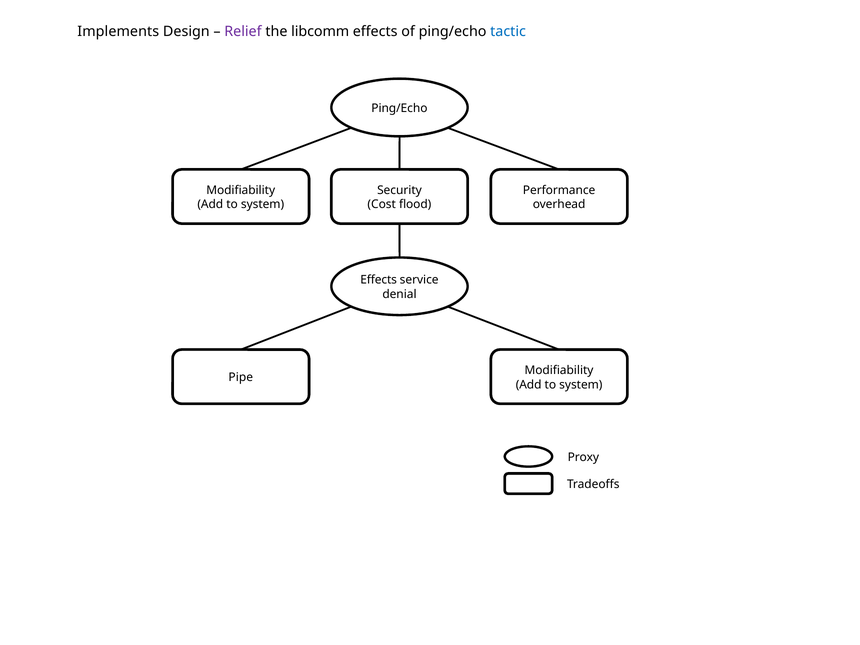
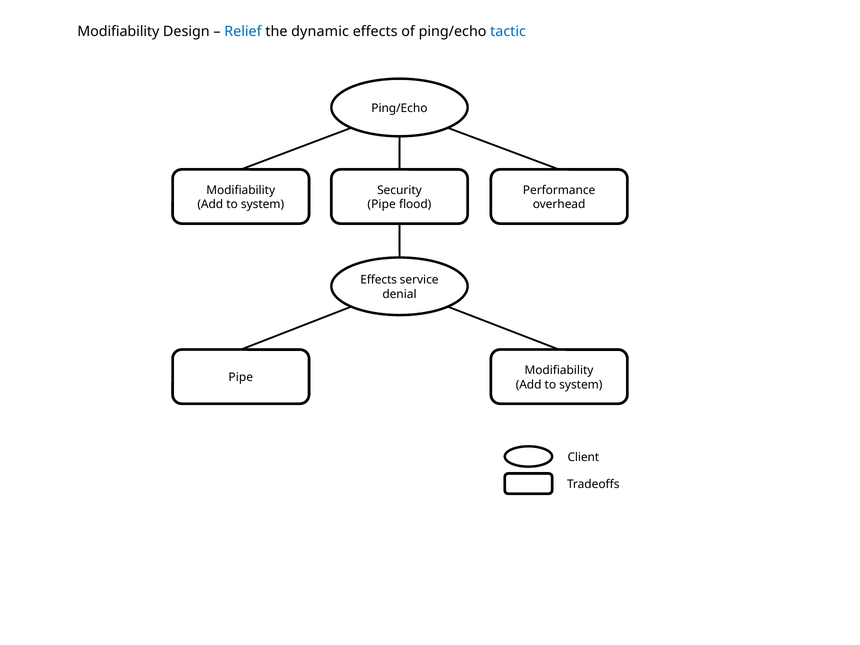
Implements: Implements -> Modifiability (118, 32)
Relief colour: purple -> blue (243, 32)
libcomm: libcomm -> dynamic (320, 32)
Cost: Cost -> Pipe (382, 204)
Proxy: Proxy -> Client (583, 457)
